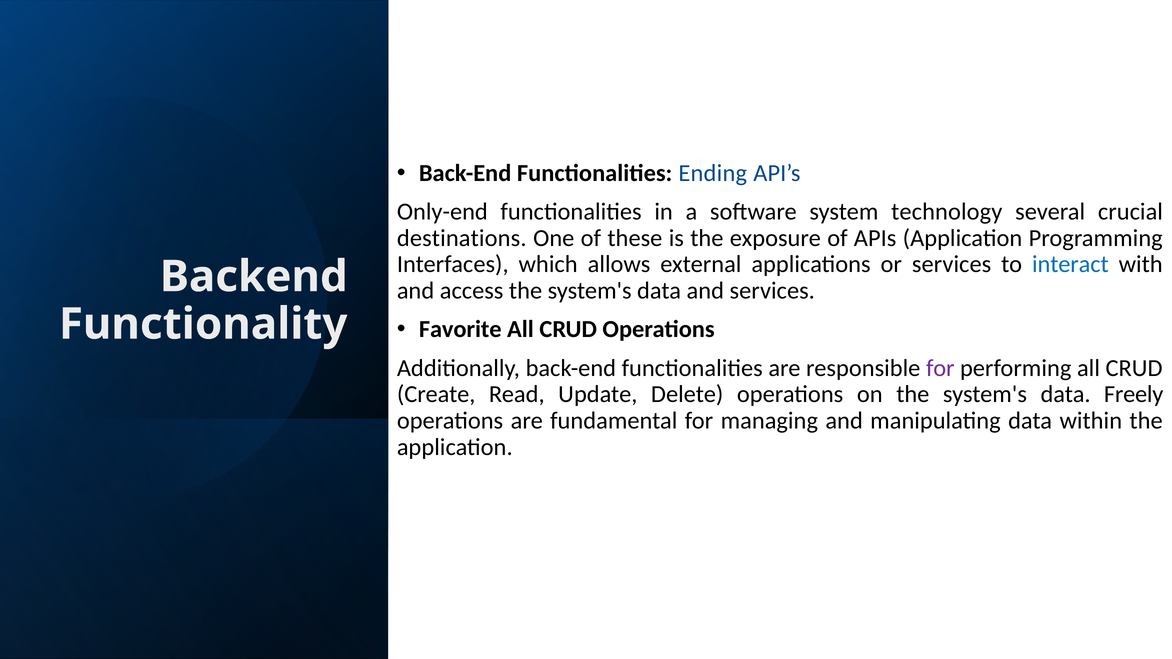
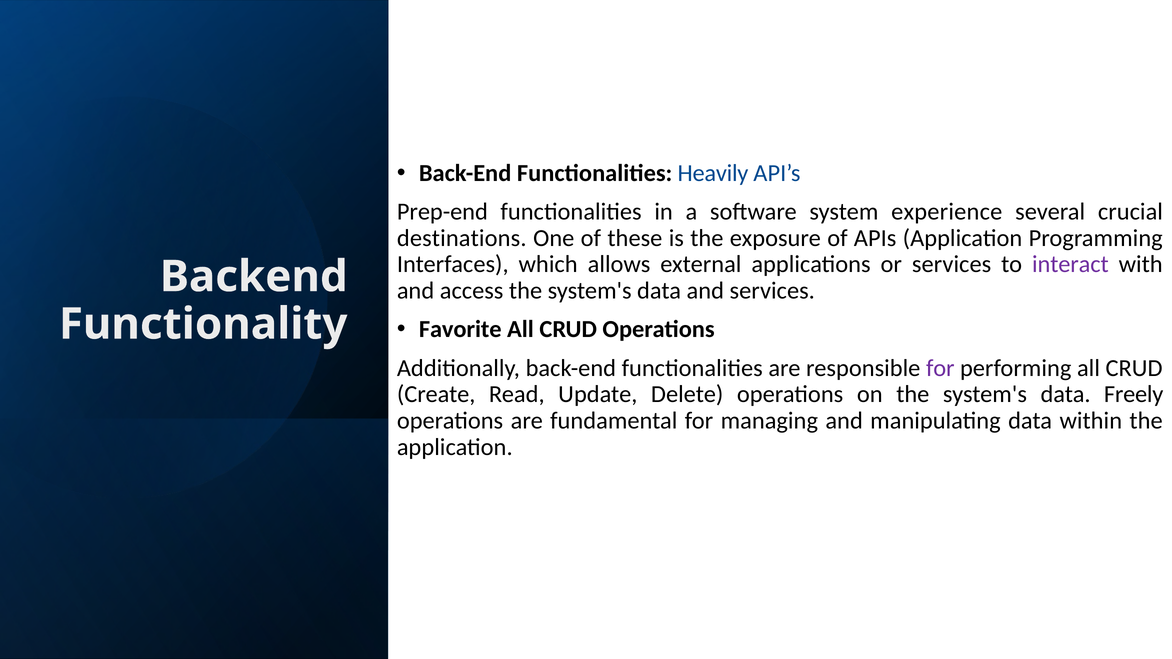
Ending: Ending -> Heavily (713, 173)
Only-end: Only-end -> Prep-end (442, 212)
technology: technology -> experience (947, 212)
interact colour: blue -> purple (1070, 264)
